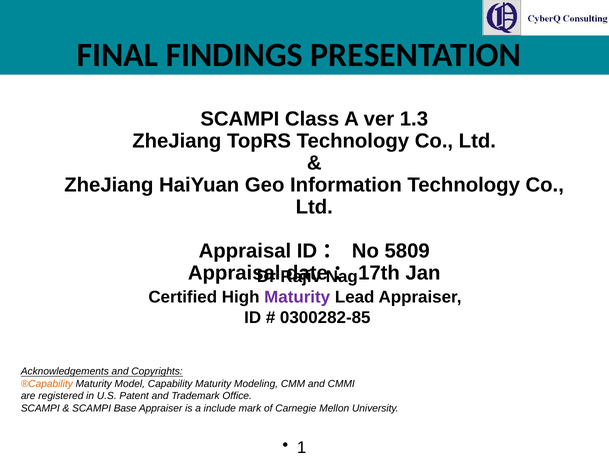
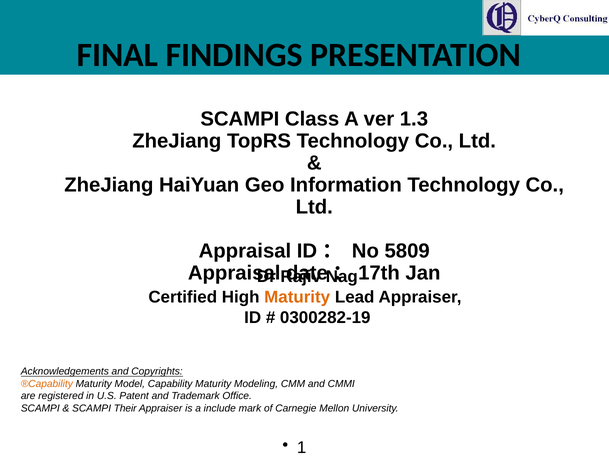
Maturity colour: purple -> orange (297, 297)
0300282-85: 0300282-85 -> 0300282-19 (325, 317)
Base: Base -> Their (125, 408)
